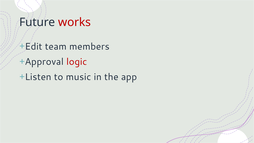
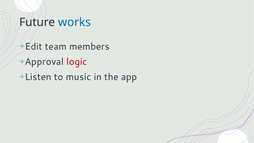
works colour: red -> blue (75, 22)
